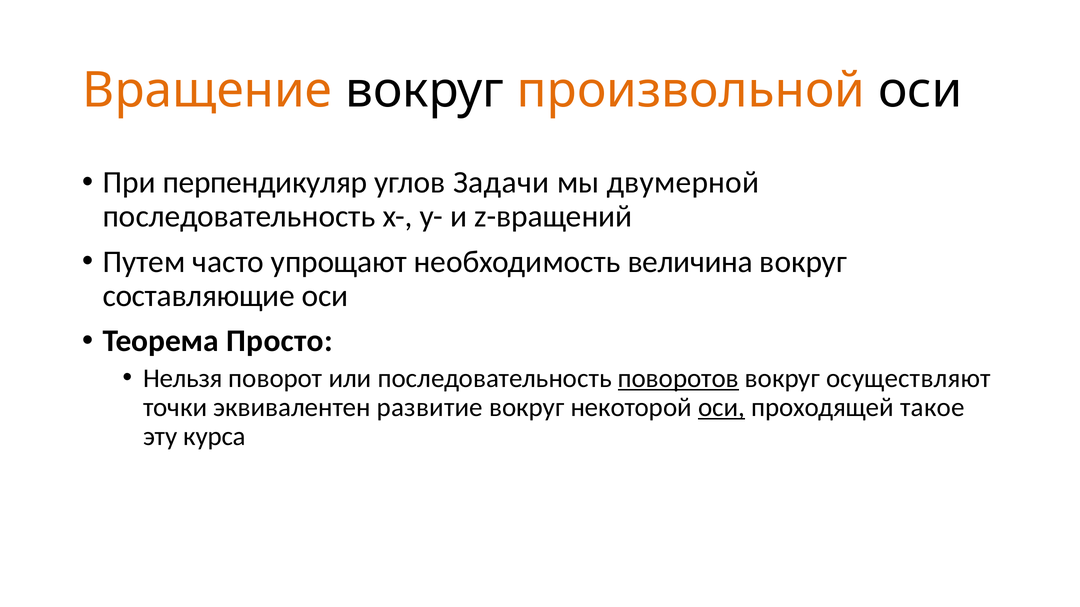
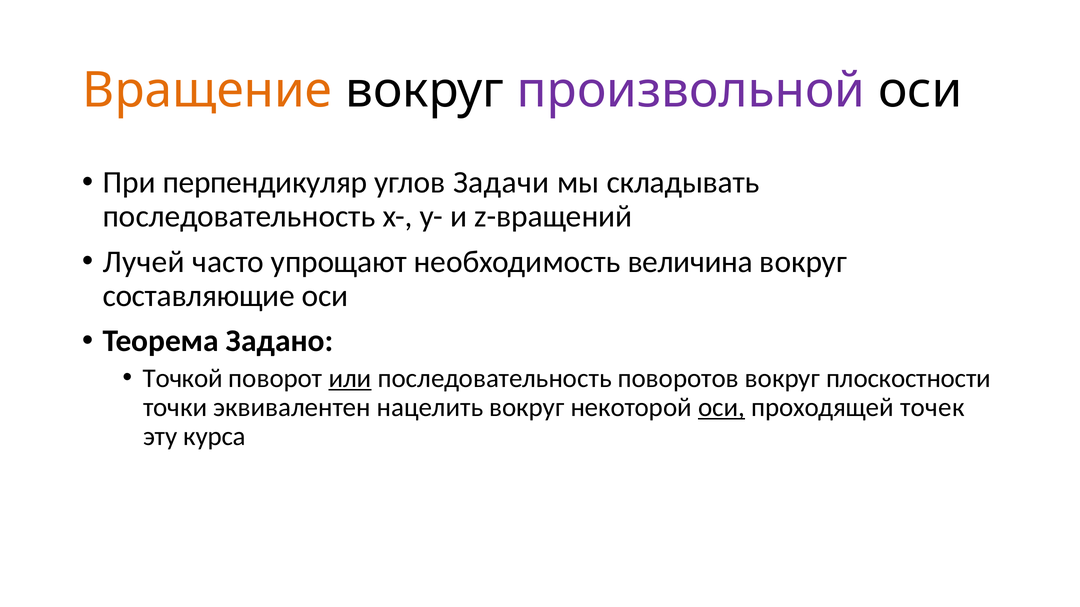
произвольной colour: orange -> purple (691, 91)
двумерной: двумерной -> складывать (683, 183)
Путем: Путем -> Лучей (144, 262)
Просто: Просто -> Задано (280, 341)
Нельзя: Нельзя -> Точкой (183, 378)
или underline: none -> present (350, 378)
поворотов underline: present -> none (678, 378)
осуществляют: осуществляют -> плоскостности (909, 378)
развитие: развитие -> нацелить (430, 408)
такое: такое -> точек (932, 408)
